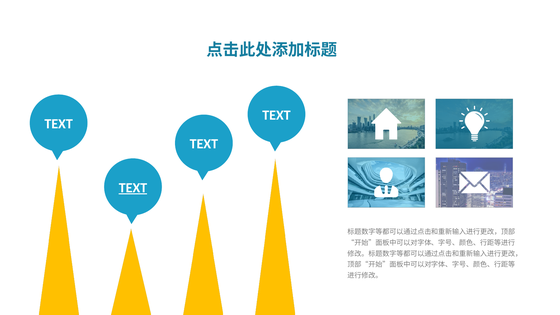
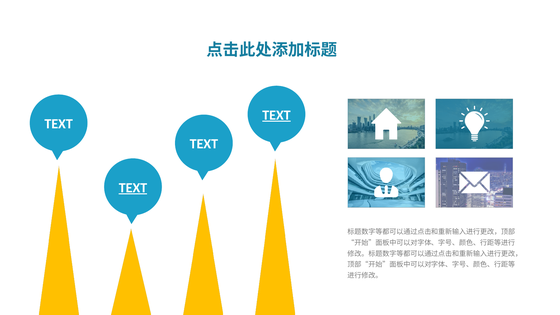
TEXT underline: none -> present (276, 115)
